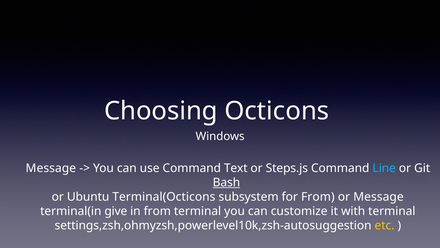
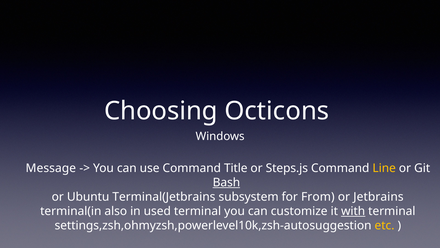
Text: Text -> Title (236, 168)
Line colour: light blue -> yellow (384, 168)
Terminal(Octicons: Terminal(Octicons -> Terminal(Jetbrains (164, 196)
or Message: Message -> Jetbrains (378, 196)
give: give -> also (116, 211)
in from: from -> used (157, 211)
with underline: none -> present (353, 211)
